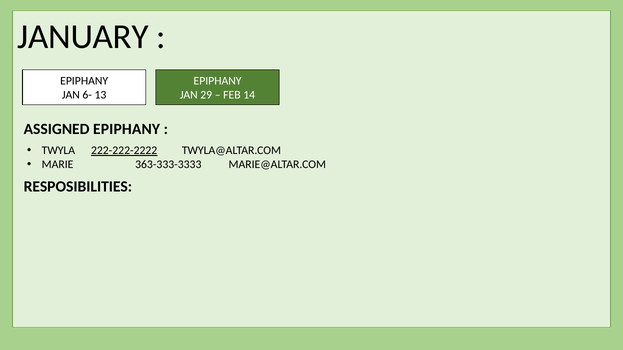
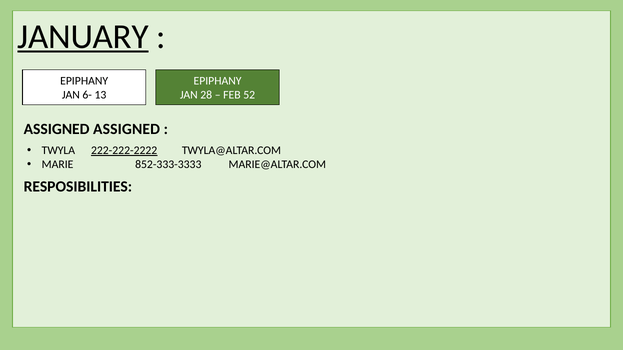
JANUARY underline: none -> present (83, 37)
29: 29 -> 28 (206, 95)
14: 14 -> 52 (249, 95)
ASSIGNED EPIPHANY: EPIPHANY -> ASSIGNED (127, 129)
363-333-3333: 363-333-3333 -> 852-333-3333 (168, 165)
